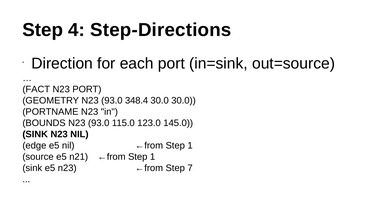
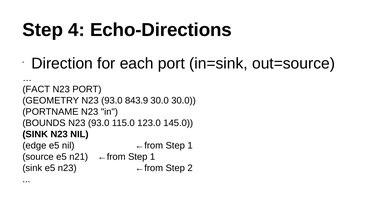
Step-Directions: Step-Directions -> Echo-Directions (161, 30)
348.4: 348.4 -> 843.9 (137, 100)
7: 7 -> 2 (190, 168)
